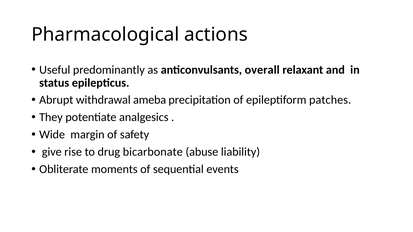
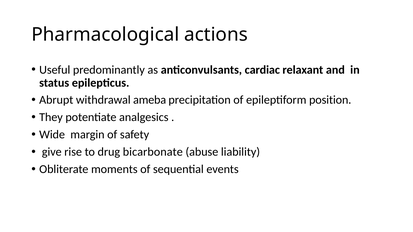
overall: overall -> cardiac (262, 70)
patches: patches -> position (330, 100)
